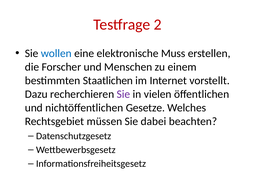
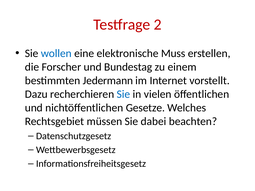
Menschen: Menschen -> Bundestag (128, 67)
Staatlichen: Staatlichen -> Jedermann (108, 81)
Sie colour: purple -> blue (123, 94)
